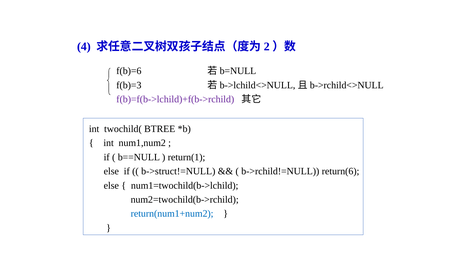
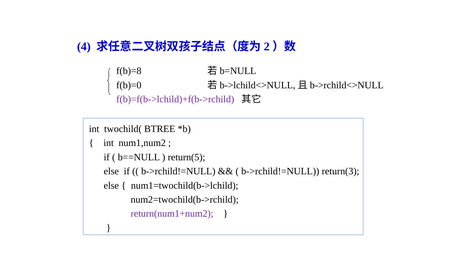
f(b)=6: f(b)=6 -> f(b)=8 (129, 71)
f(b)=3: f(b)=3 -> f(b)=0 (129, 85)
return(1: return(1 -> return(5 (187, 157)
b->struct!=NULL: b->struct!=NULL -> b->rchild!=NULL (178, 171)
return(6: return(6 -> return(3 (341, 171)
return(num1+num2 colour: blue -> purple (172, 213)
